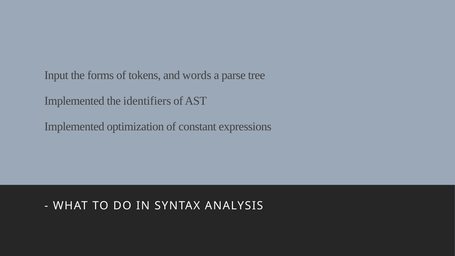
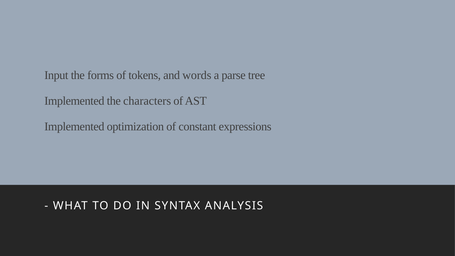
identifiers: identifiers -> characters (147, 101)
